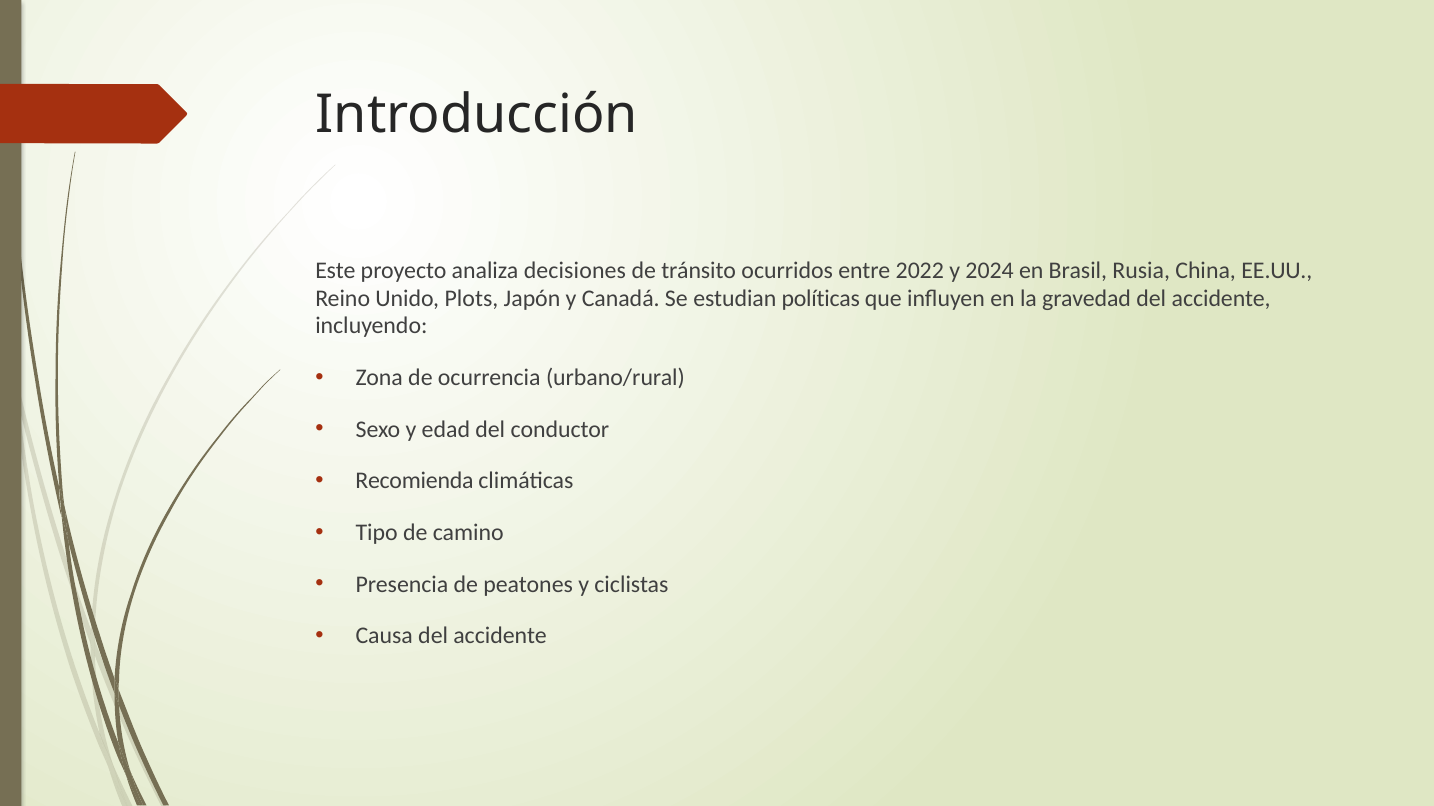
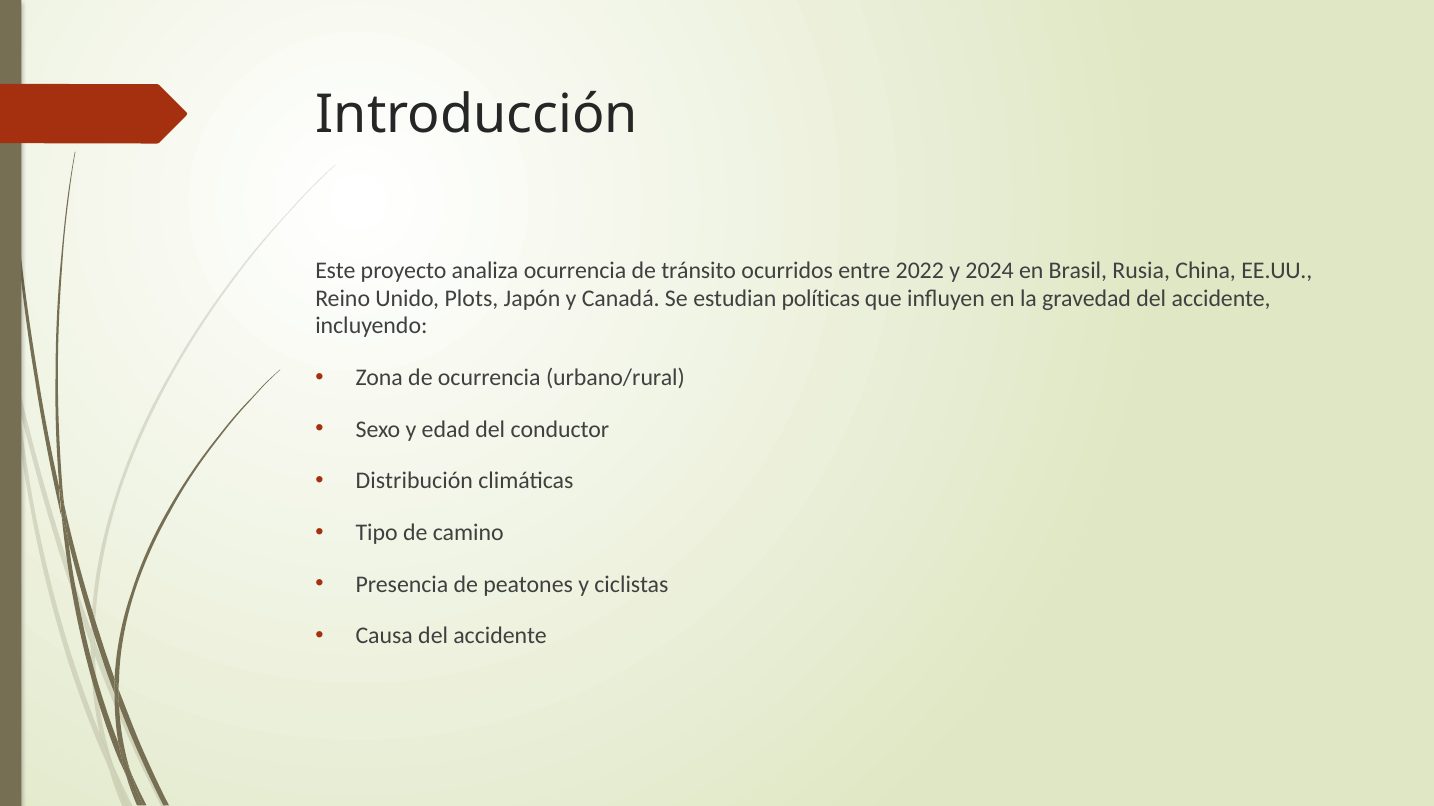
analiza decisiones: decisiones -> ocurrencia (575, 271)
Recomienda: Recomienda -> Distribución (414, 481)
